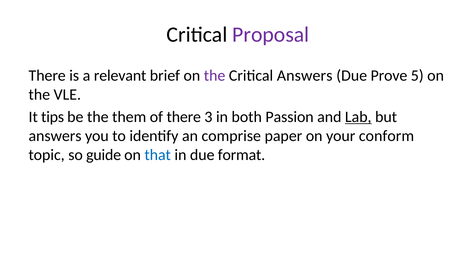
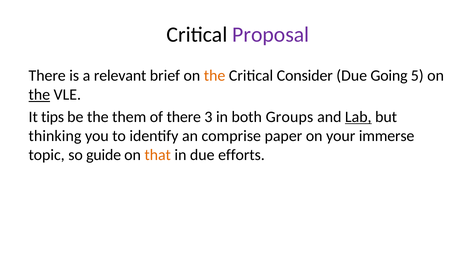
the colour: purple -> orange (215, 75)
Critical Answers: Answers -> Consider (305, 75)
Prove: Prove -> Going (389, 75)
the underline: none -> present (39, 95)
Passion: Passion -> Groups (289, 117)
answers: answers -> thinking (55, 136)
conform: conform -> immerse (387, 136)
that colour: blue -> orange (158, 155)
format: format -> efforts (241, 155)
